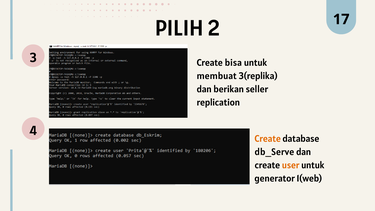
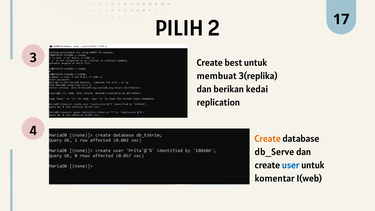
bisa: bisa -> best (233, 63)
seller: seller -> kedai (257, 89)
user colour: orange -> blue (291, 165)
generator: generator -> komentar (275, 179)
